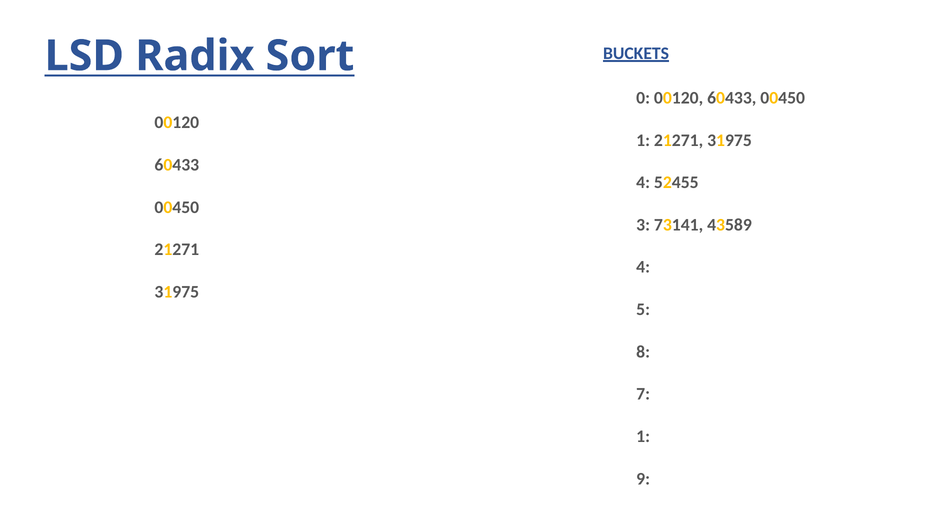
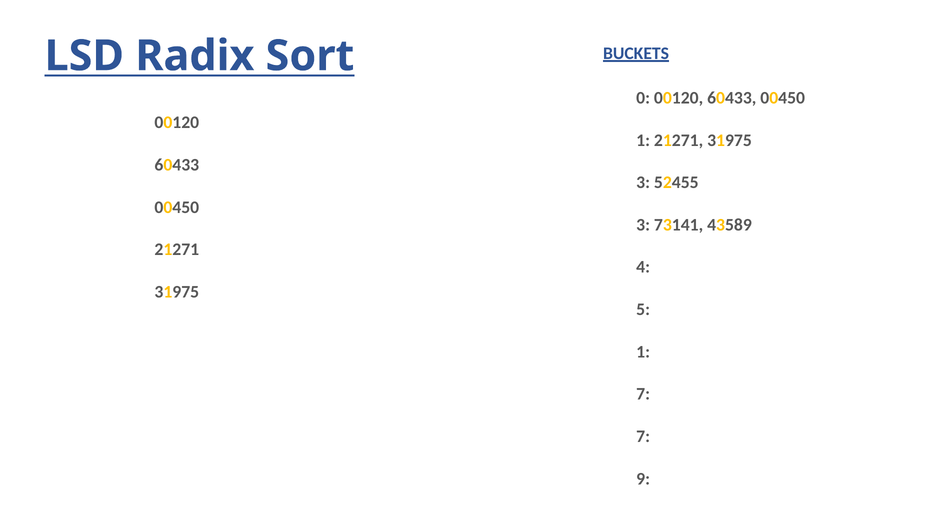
4: 4 -> 3 (643, 183)
8: 8 -> 1 (643, 352)
1: 1 -> 7 (643, 437)
